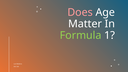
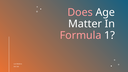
Formula colour: light green -> pink (81, 35)
